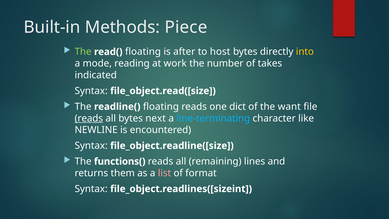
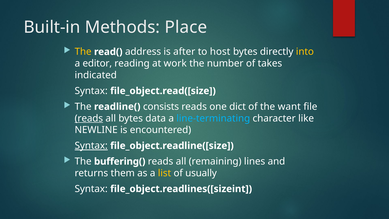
Piece: Piece -> Place (186, 27)
The colour: light green -> yellow (83, 52)
read( floating: floating -> address (143, 52)
mode: mode -> editor (97, 63)
readline( floating: floating -> consists (161, 107)
next: next -> data (156, 118)
Syntax underline: none -> present (91, 146)
functions(: functions( -> buffering( (120, 161)
list colour: pink -> yellow (165, 173)
format: format -> usually (201, 173)
